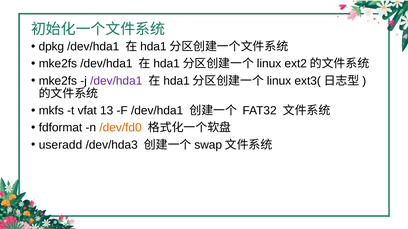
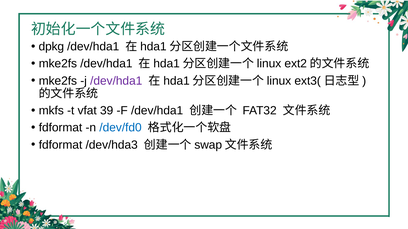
13: 13 -> 39 (107, 111)
/dev/fd0 colour: orange -> blue (121, 128)
useradd: useradd -> fdformat (61, 145)
